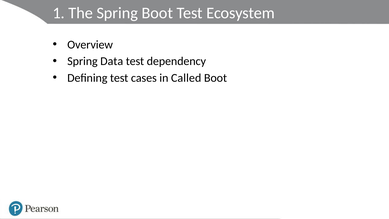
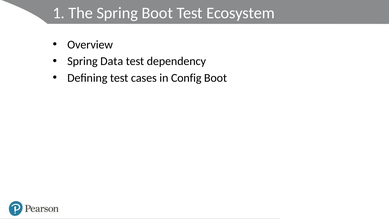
Called: Called -> Config (186, 78)
